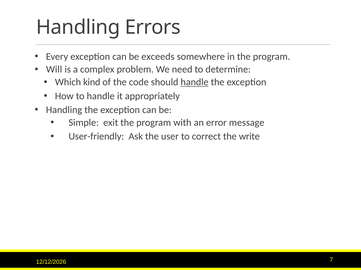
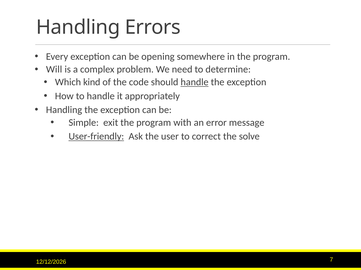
exceeds: exceeds -> opening (158, 57)
User-friendly underline: none -> present (96, 137)
write: write -> solve (249, 137)
